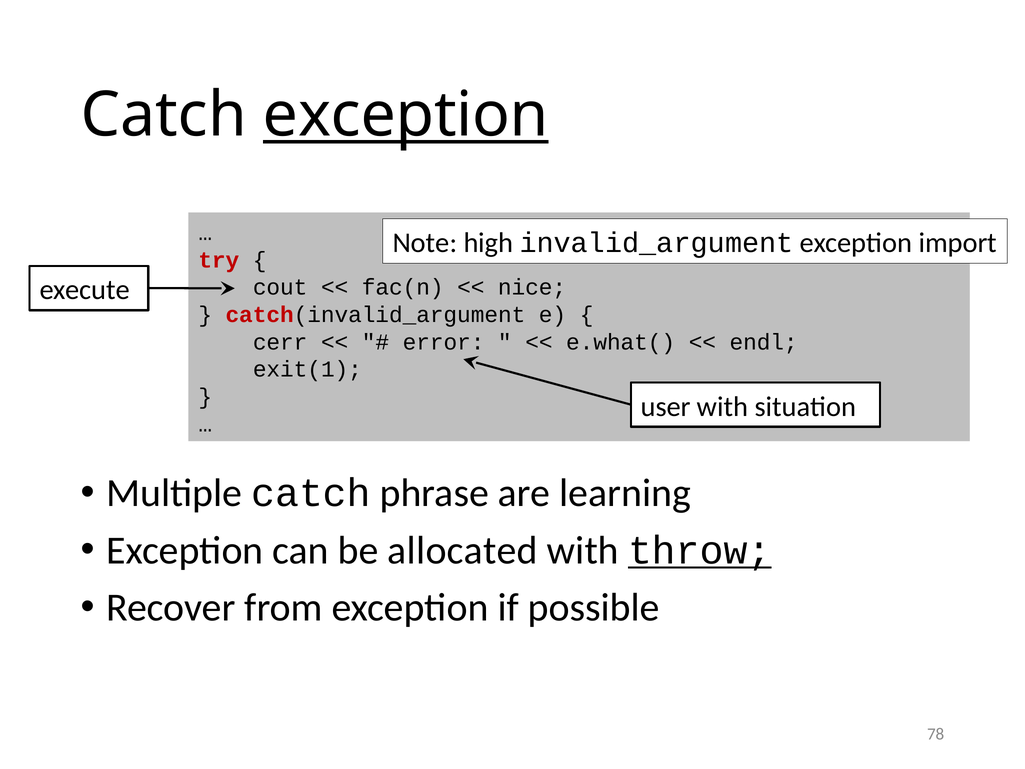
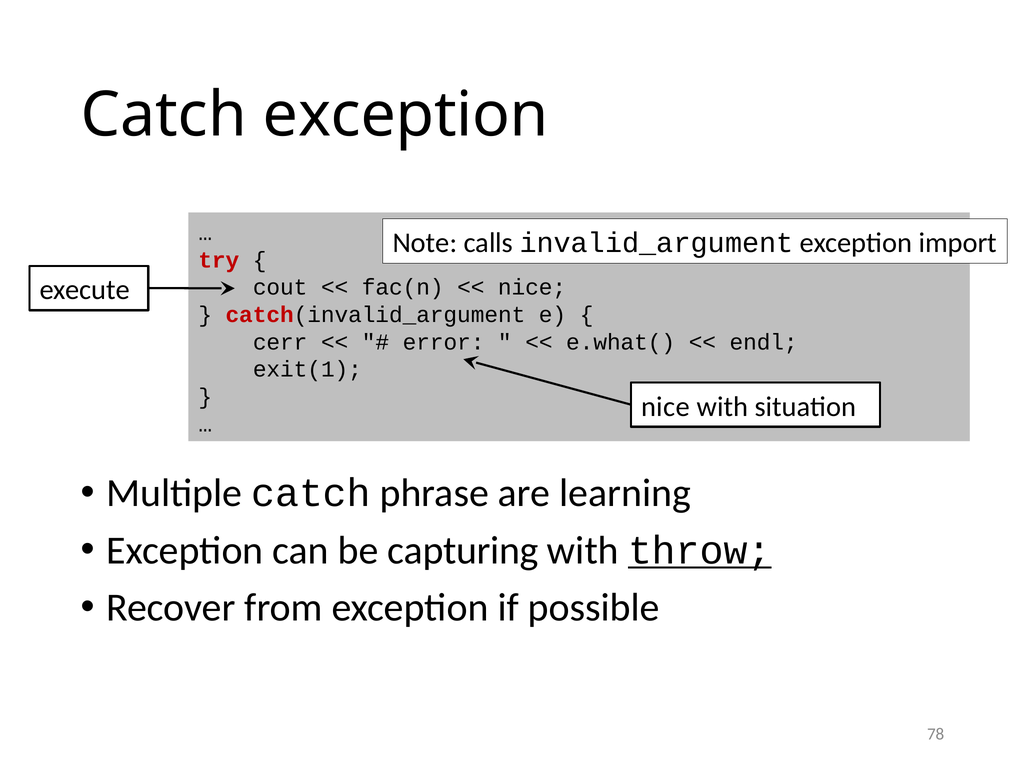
exception underline: present -> none (406, 115)
high: high -> calls (488, 243)
user: user -> nice (665, 407)
allocated: allocated -> capturing (463, 550)
